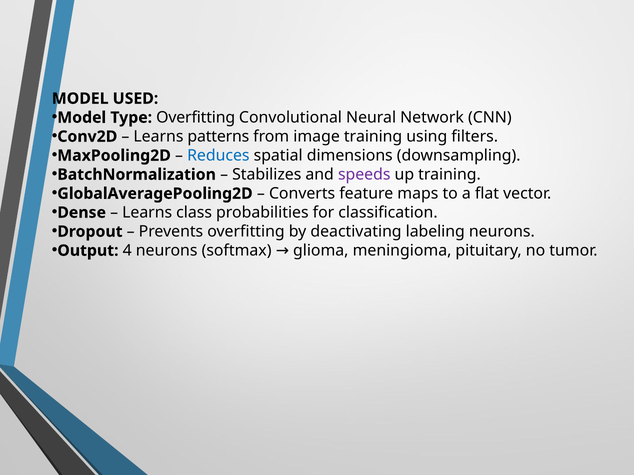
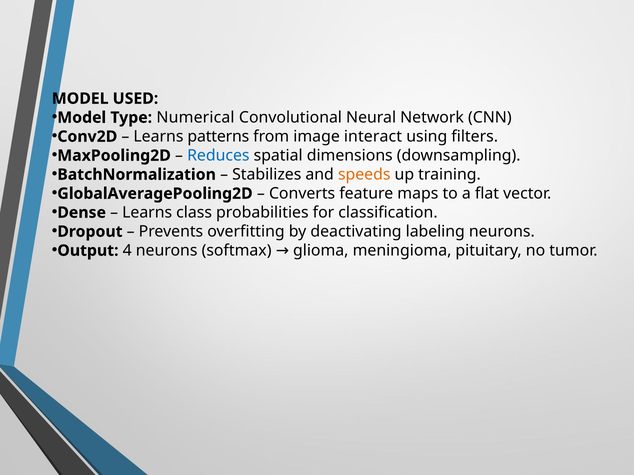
Type Overfitting: Overfitting -> Numerical (196, 118)
image training: training -> interact (373, 137)
speeds colour: purple -> orange (364, 175)
